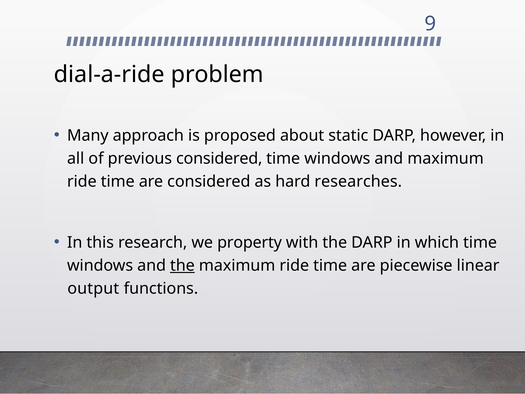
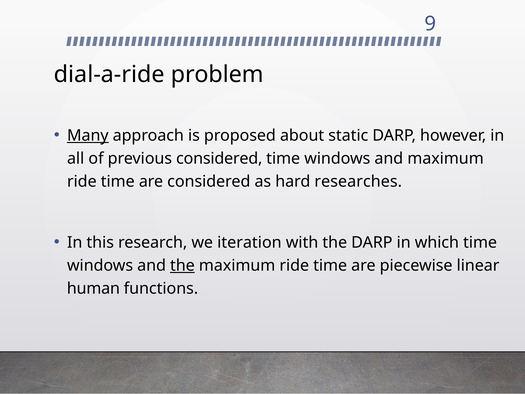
Many underline: none -> present (88, 135)
property: property -> iteration (249, 242)
output: output -> human (93, 288)
